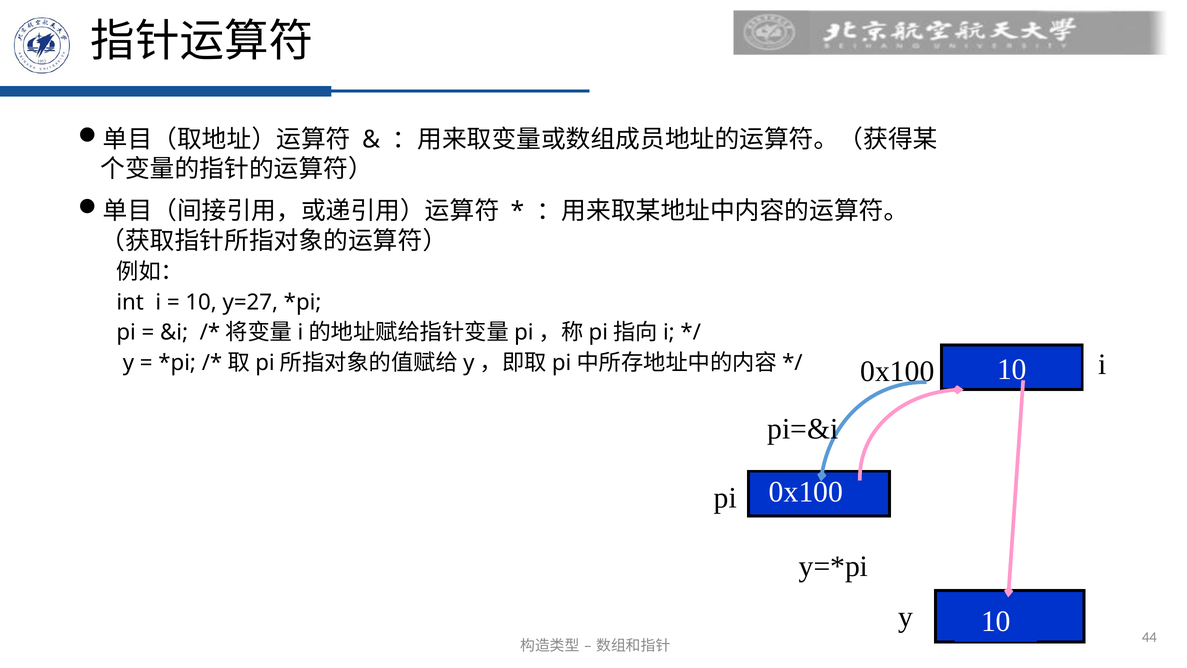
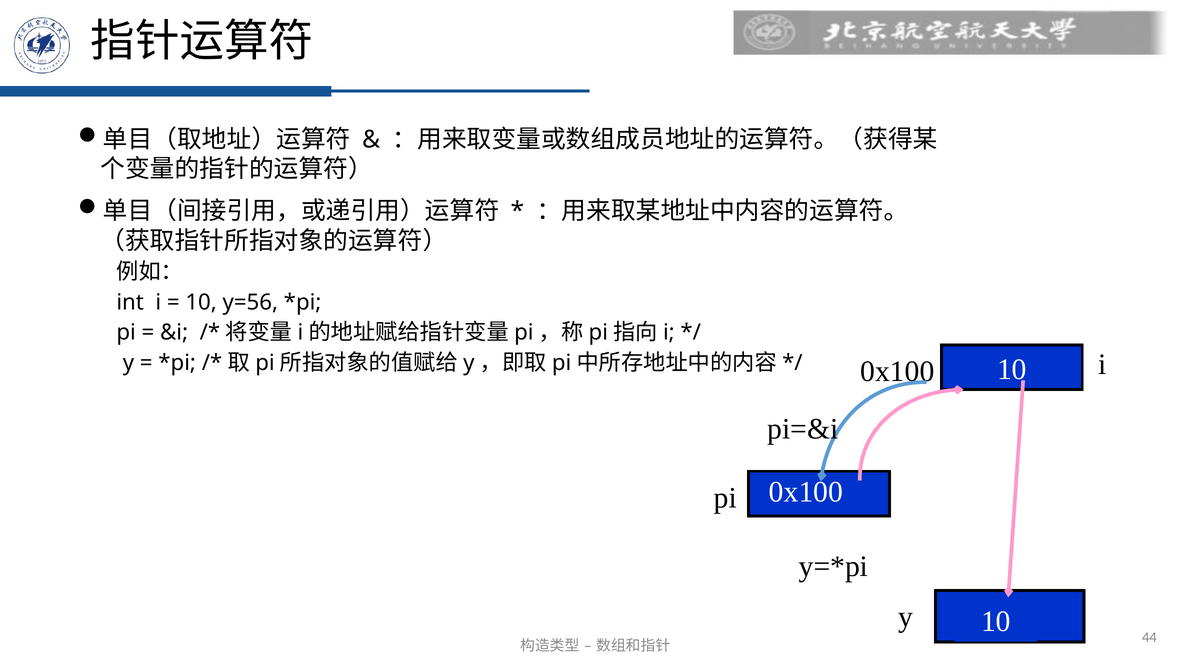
y=27: y=27 -> y=56 (250, 302)
